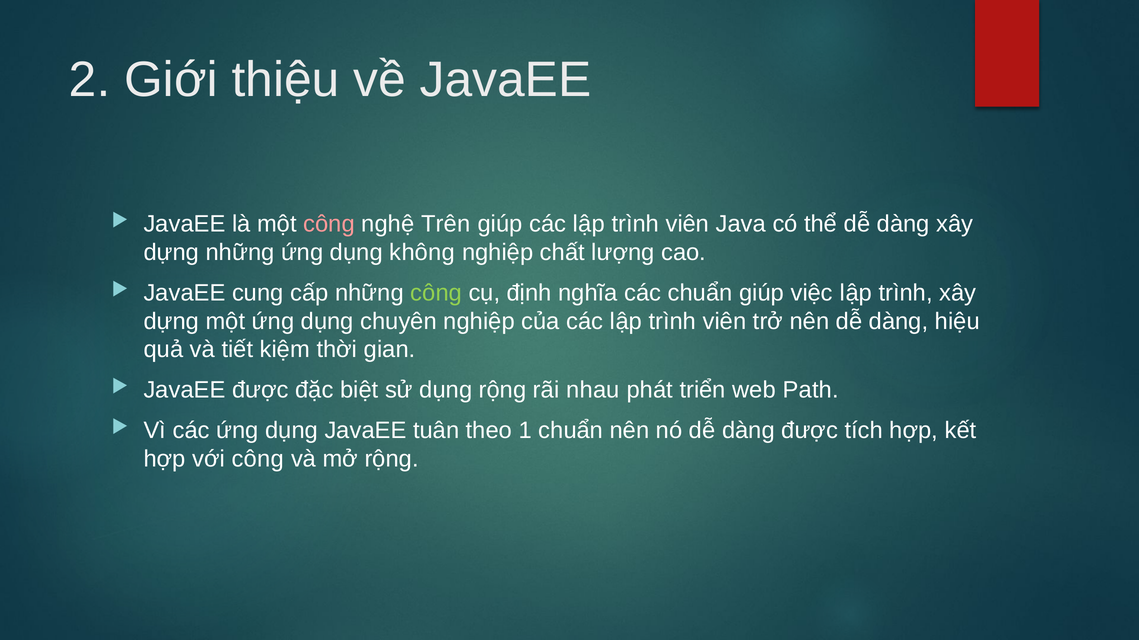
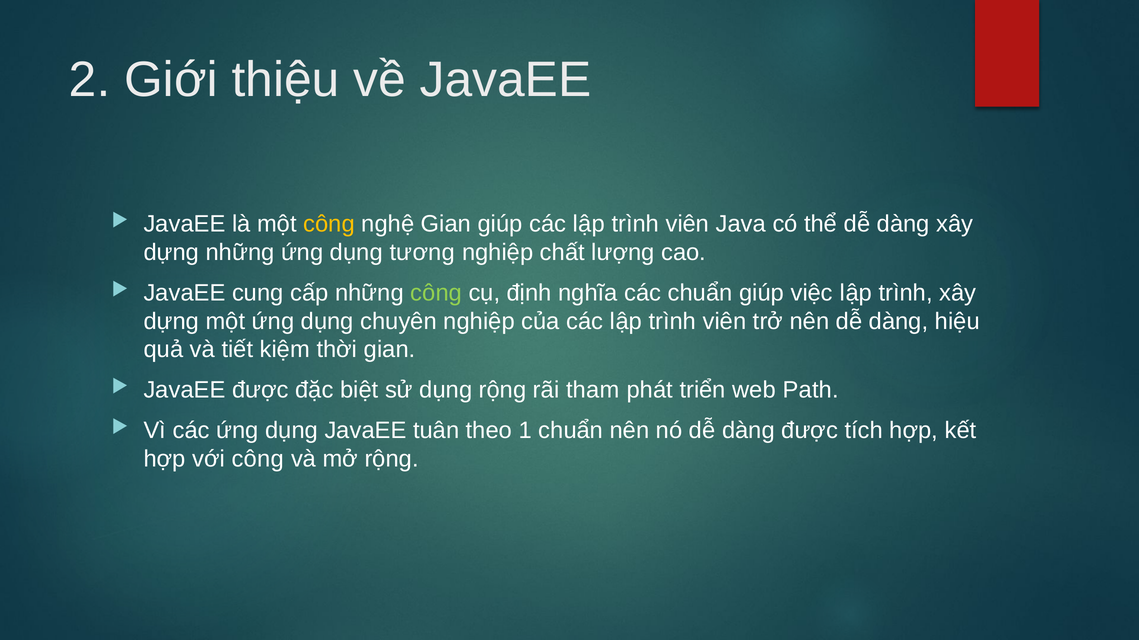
công colour: pink -> yellow (329, 224)
nghệ Trên: Trên -> Gian (446, 224)
không: không -> tương (422, 253)
nhau: nhau -> tham (593, 390)
